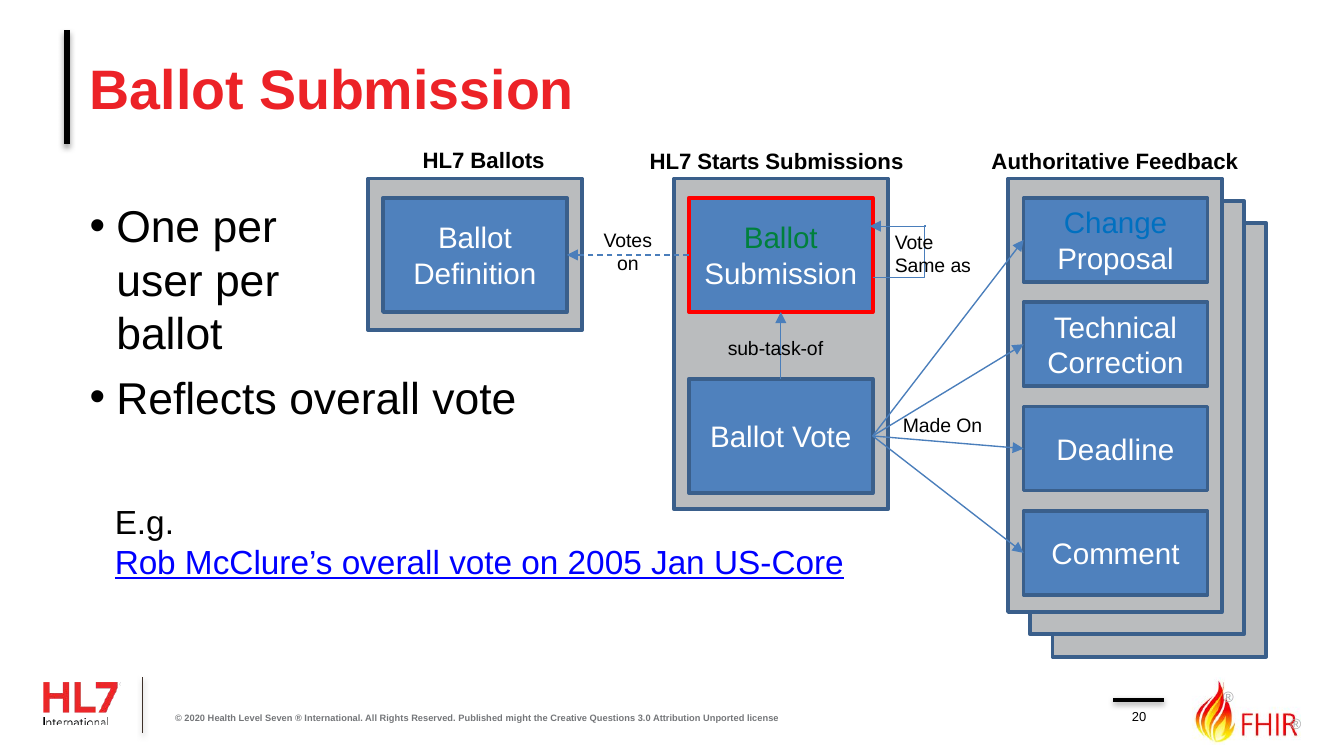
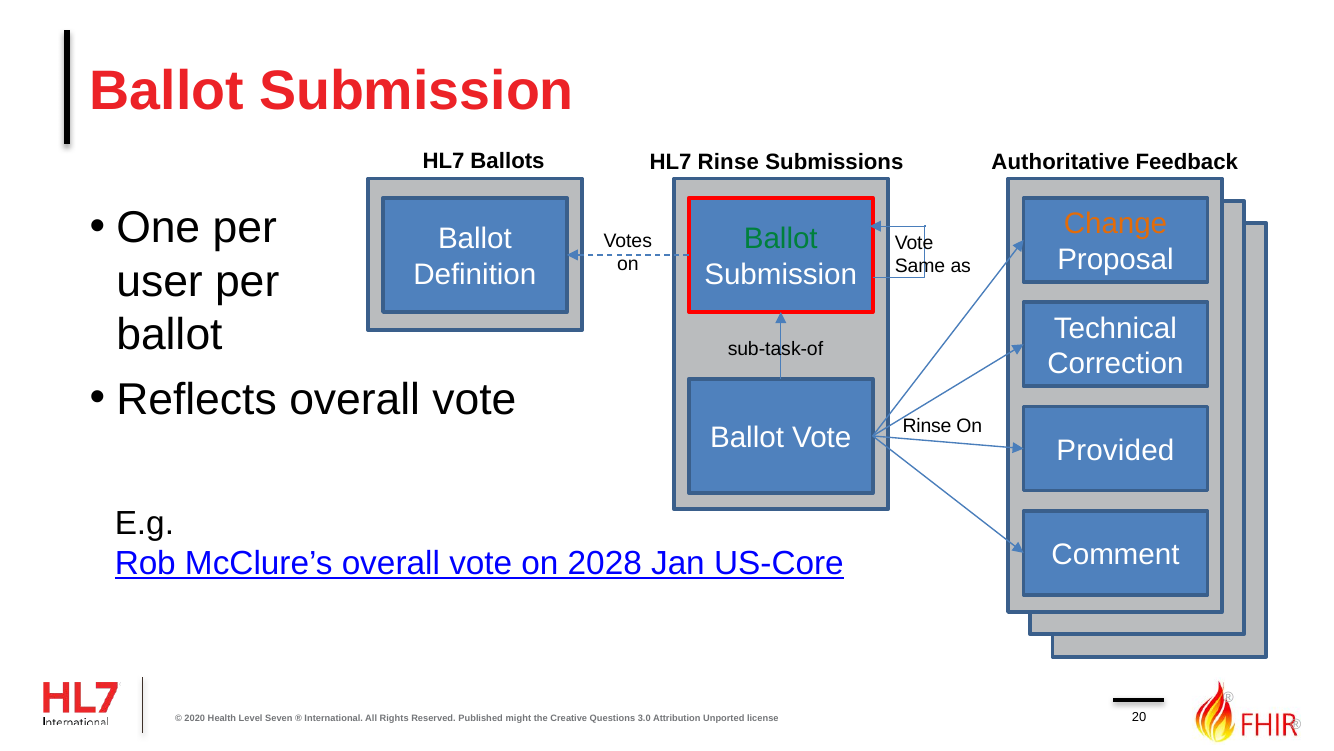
HL7 Starts: Starts -> Rinse (728, 162)
Change colour: blue -> orange (1115, 224)
Made: Made -> Rinse (927, 426)
Deadline: Deadline -> Provided (1115, 450)
2005: 2005 -> 2028 (605, 563)
